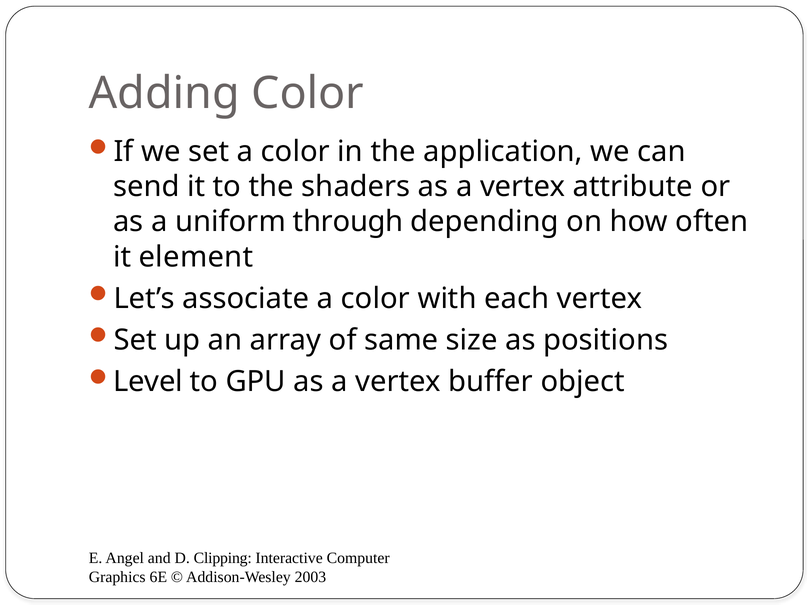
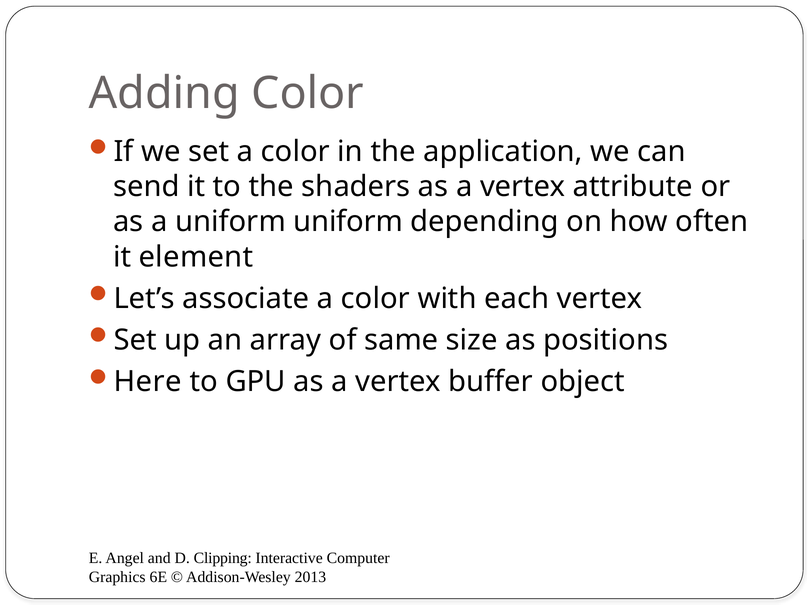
uniform through: through -> uniform (348, 222)
Level: Level -> Here (148, 381)
2003: 2003 -> 2013 (310, 577)
